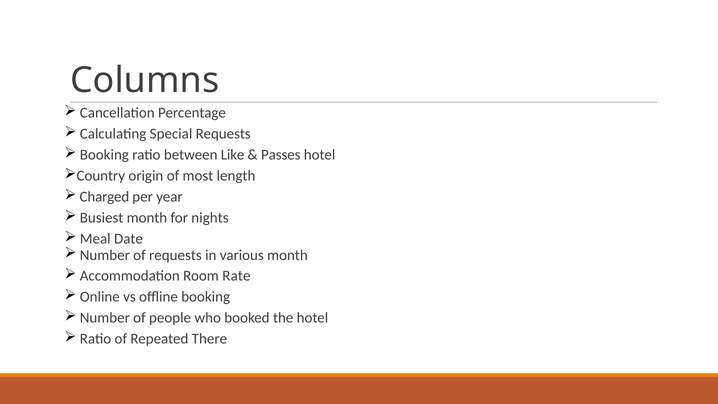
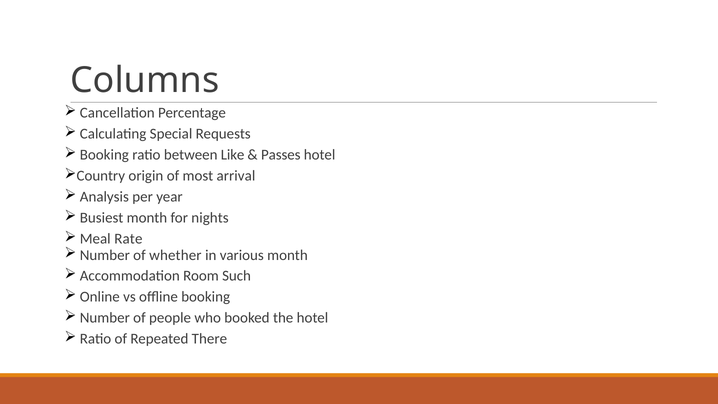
length: length -> arrival (236, 176)
Charged: Charged -> Analysis (104, 197)
Date: Date -> Rate (128, 239)
of requests: requests -> whether (175, 255)
Rate: Rate -> Such (237, 276)
